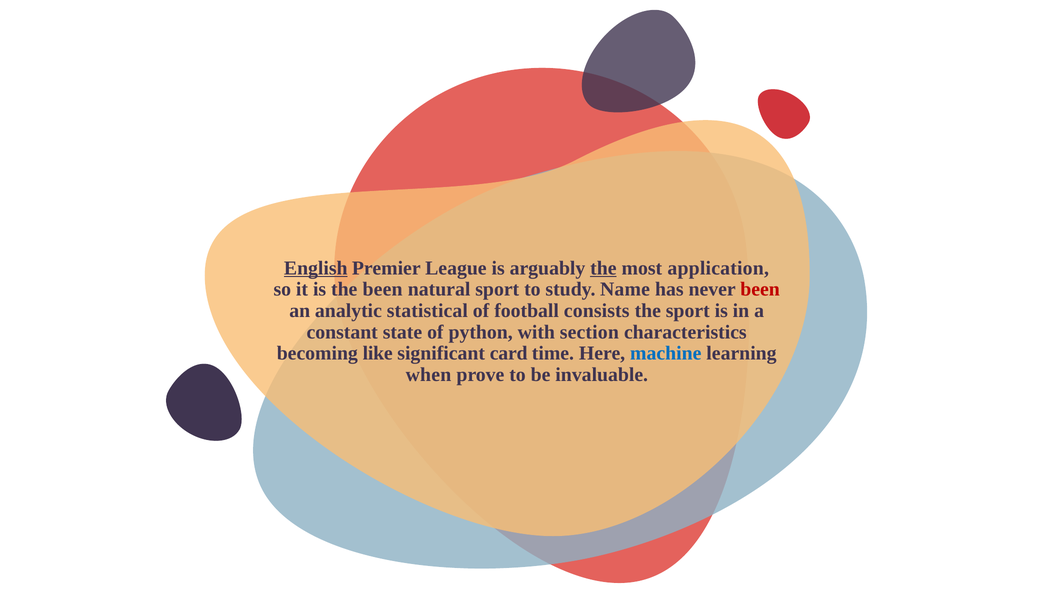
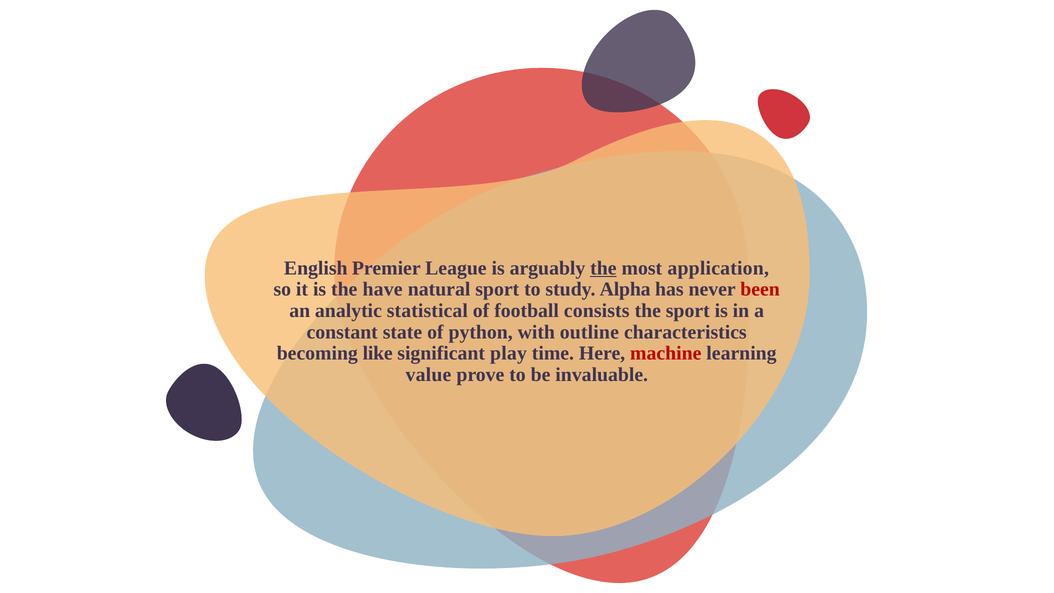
English underline: present -> none (316, 268)
the been: been -> have (383, 289)
Name: Name -> Alpha (625, 289)
section: section -> outline (589, 332)
card: card -> play (508, 353)
machine colour: blue -> red (666, 353)
when: when -> value (428, 375)
